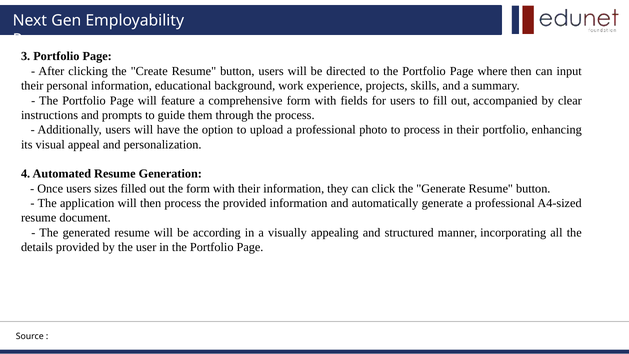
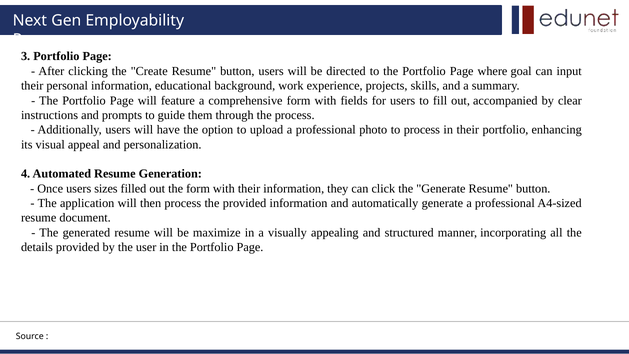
where then: then -> goal (521, 71)
according: according -> maximize (217, 233)
